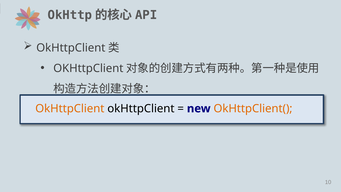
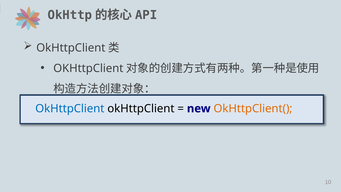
OkHttpClient colour: orange -> blue (70, 108)
